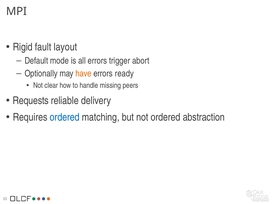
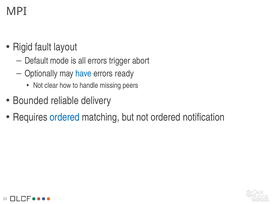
have colour: orange -> blue (83, 73)
Requests: Requests -> Bounded (31, 101)
abstraction: abstraction -> notification (204, 117)
